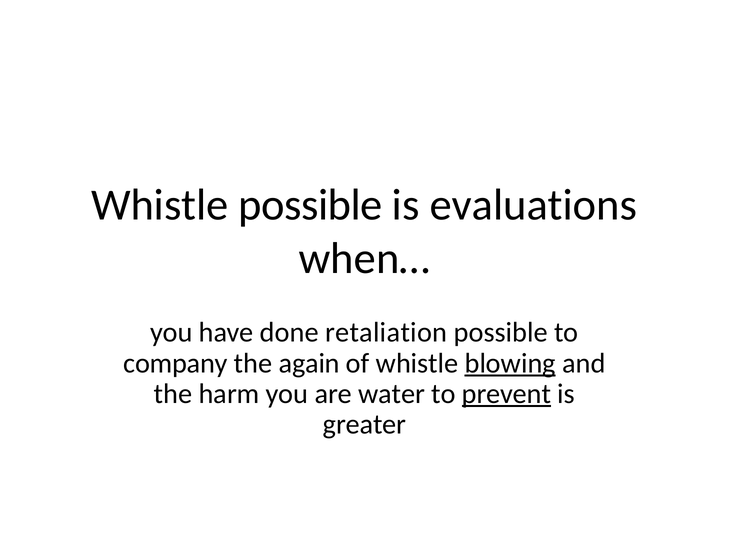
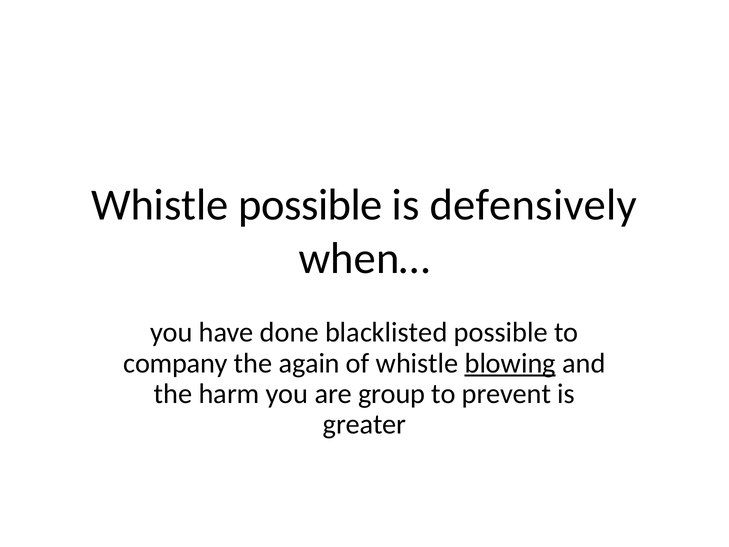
evaluations: evaluations -> defensively (533, 205)
retaliation: retaliation -> blacklisted (386, 332)
water: water -> group (392, 394)
prevent underline: present -> none (506, 394)
